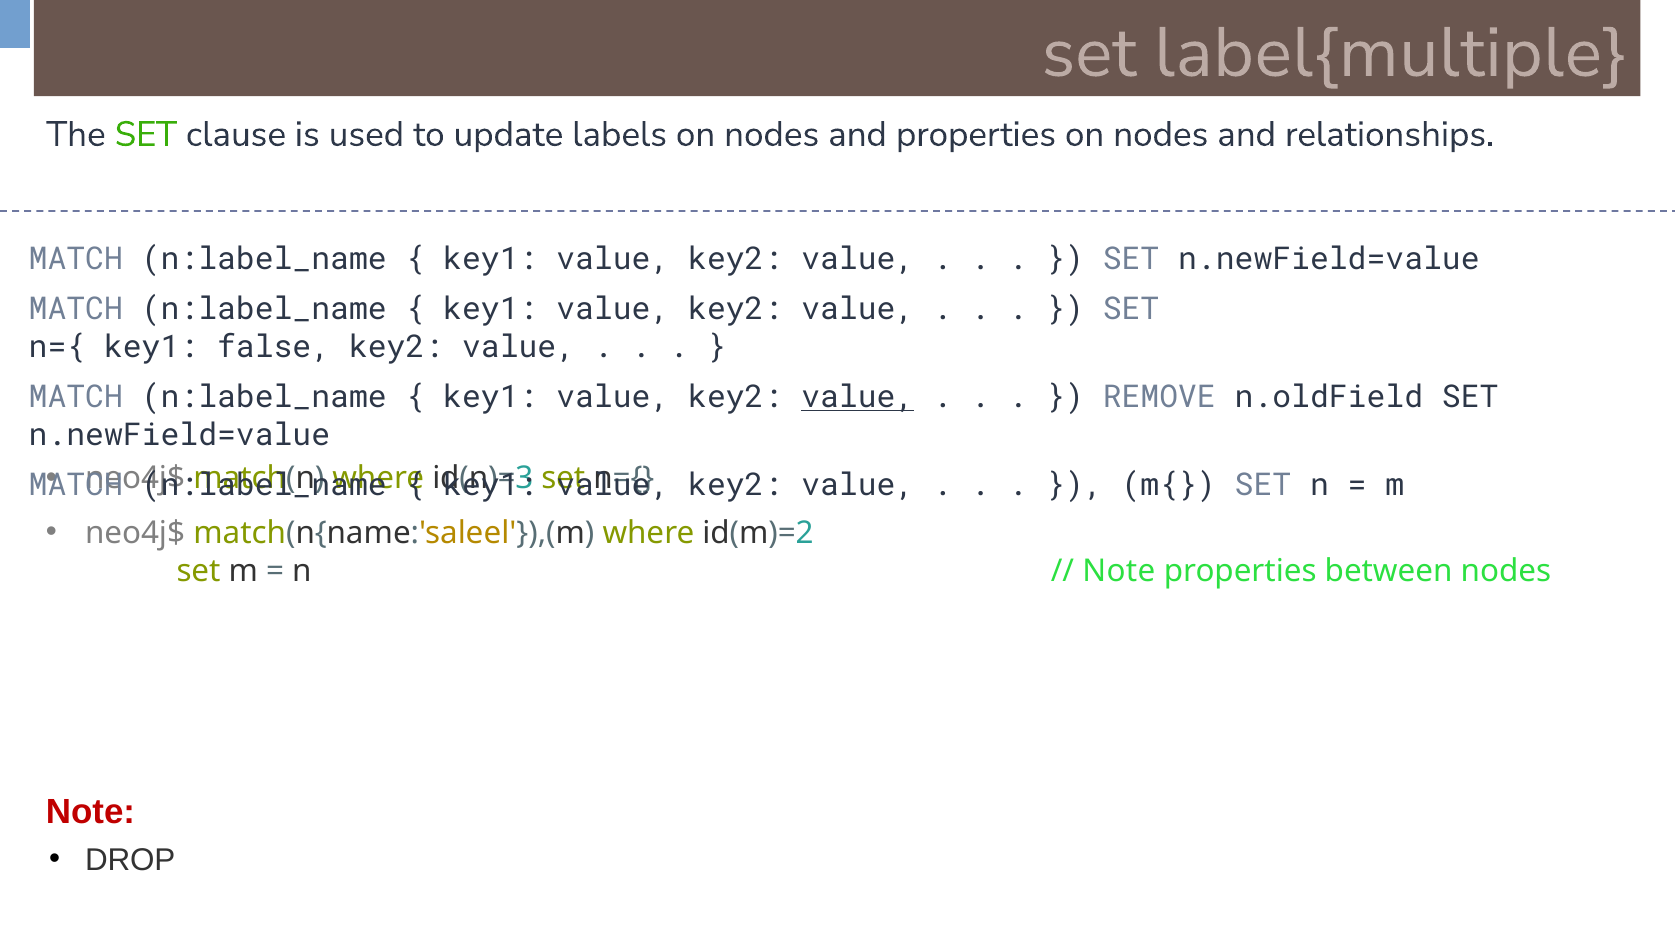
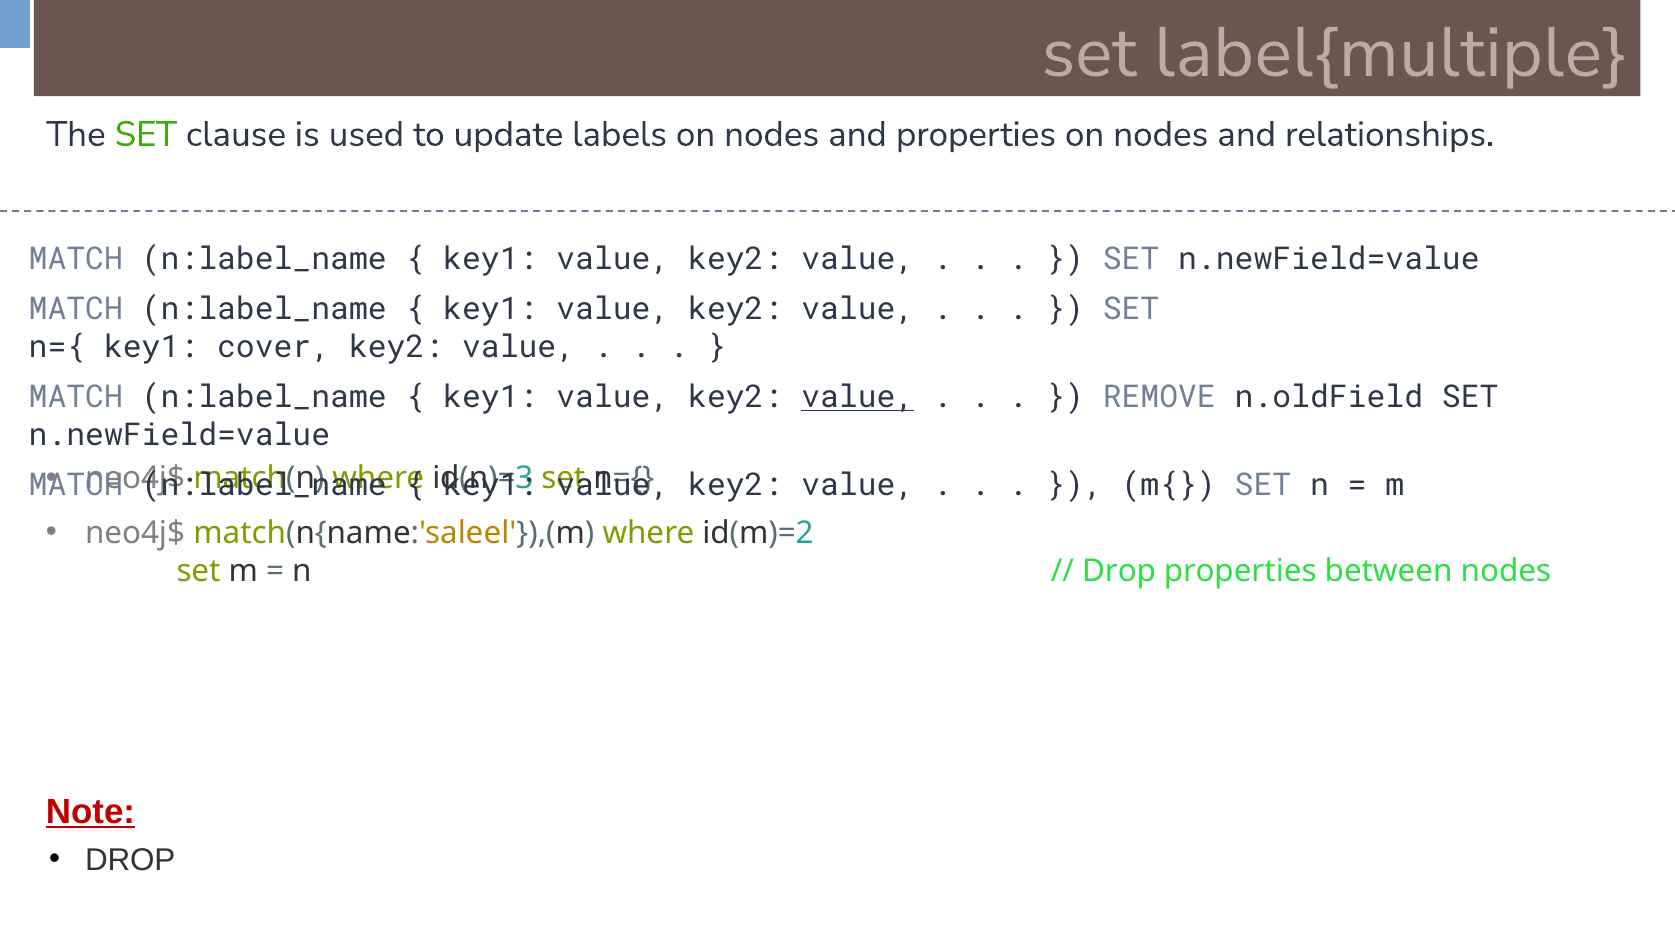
false: false -> cover (274, 347)
Note: Note -> Drop (1119, 571)
Note underline: none -> present (90, 812)
